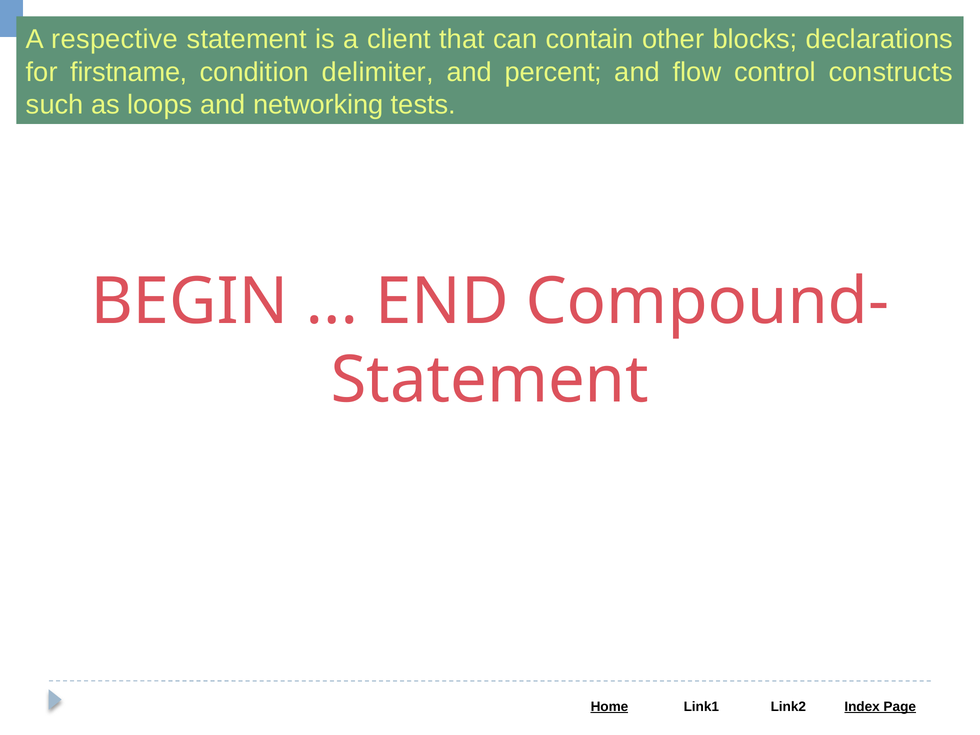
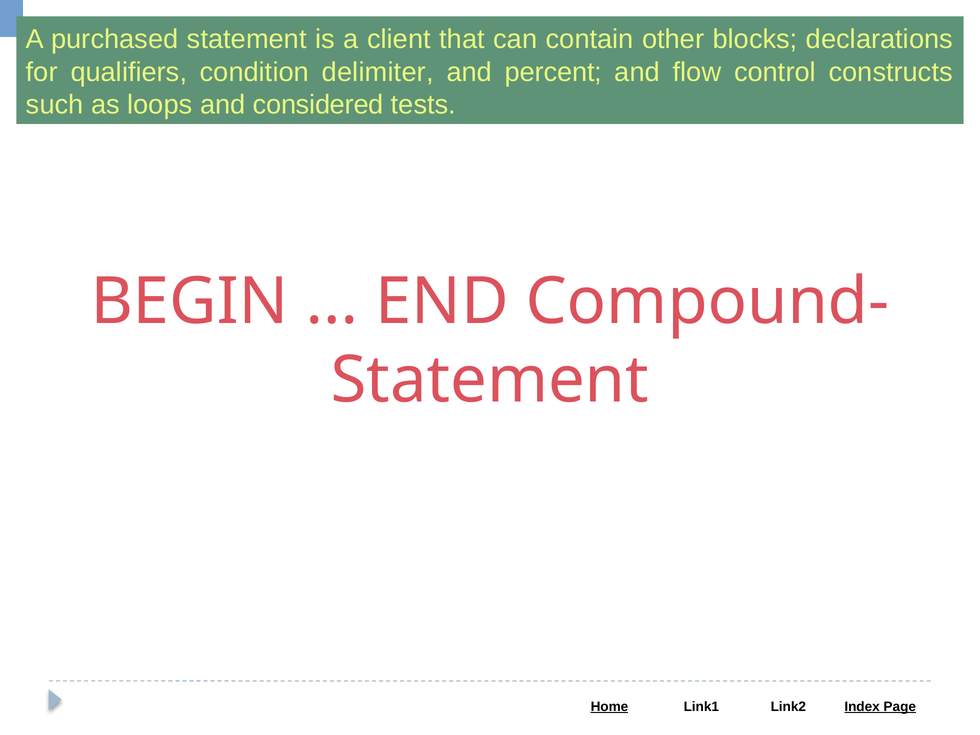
respective: respective -> purchased (115, 39)
firstname: firstname -> qualifiers (129, 72)
networking: networking -> considered (318, 105)
